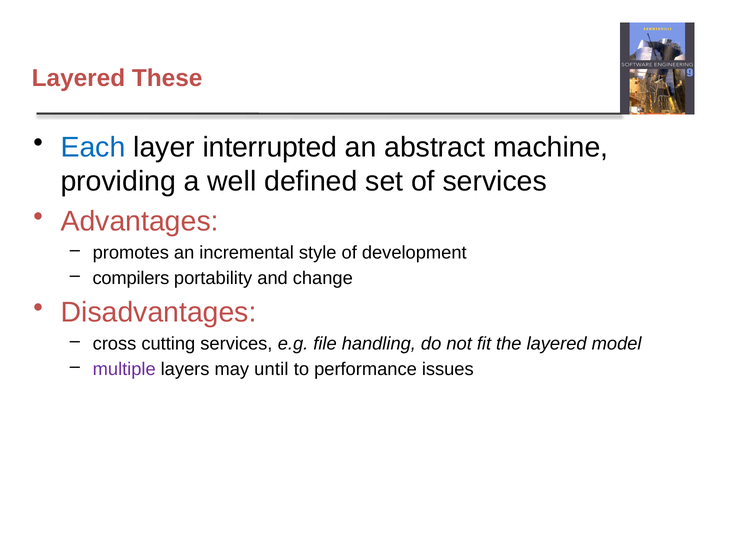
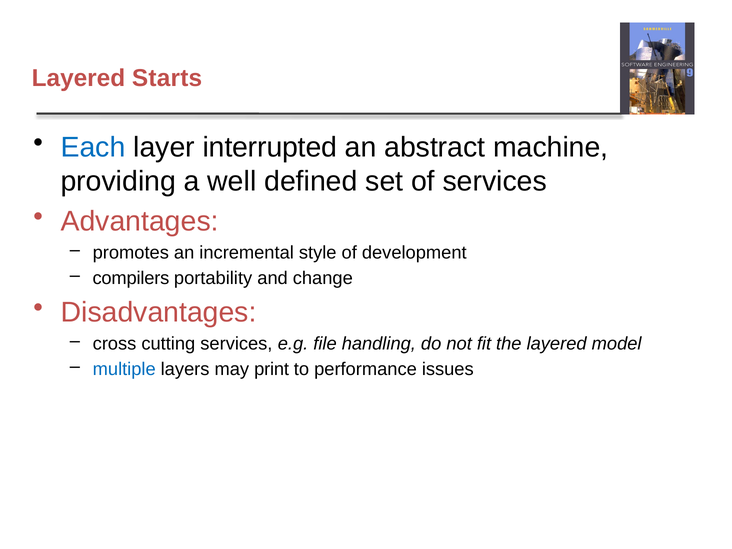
These: These -> Starts (167, 78)
multiple colour: purple -> blue (124, 369)
until: until -> print (272, 369)
